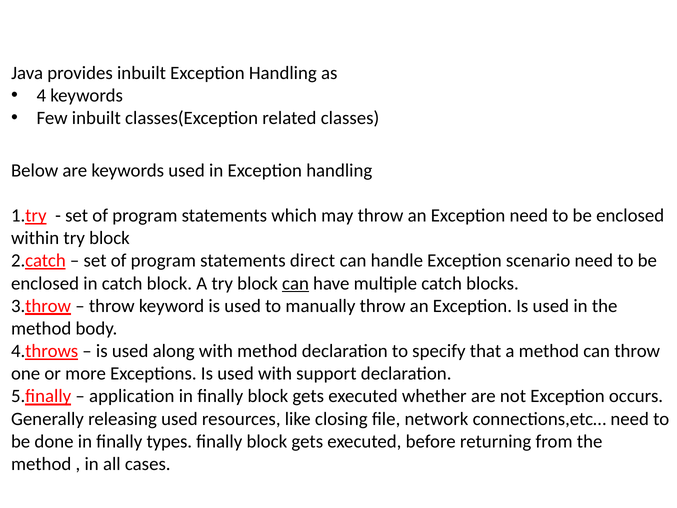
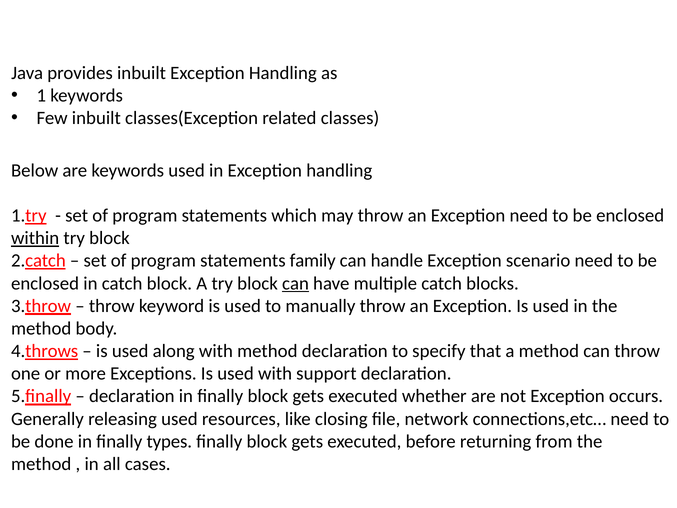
4: 4 -> 1 (41, 95)
within underline: none -> present (35, 238)
direct: direct -> family (313, 261)
application: application -> declaration (132, 396)
